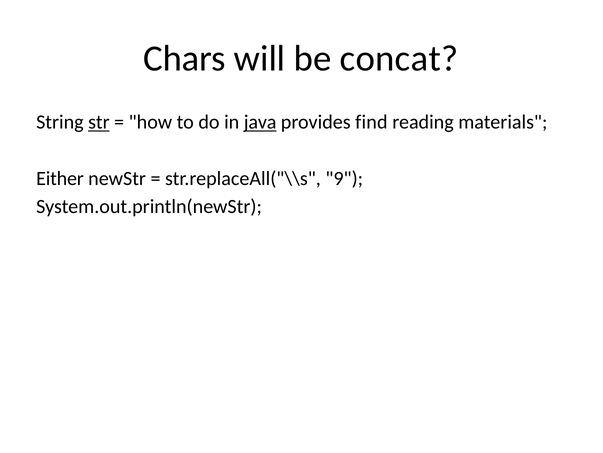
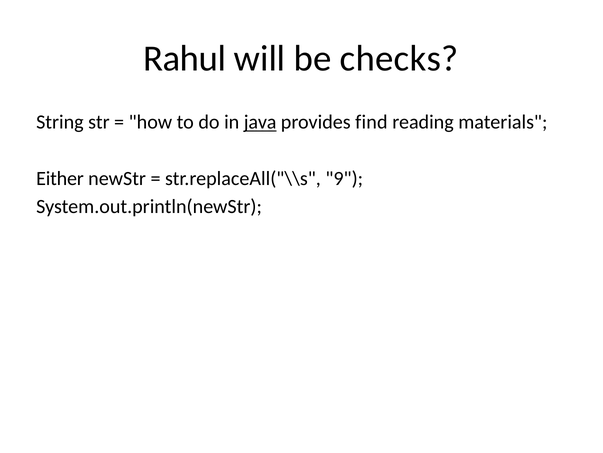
Chars: Chars -> Rahul (185, 58)
concat: concat -> checks (399, 58)
str underline: present -> none (99, 122)
